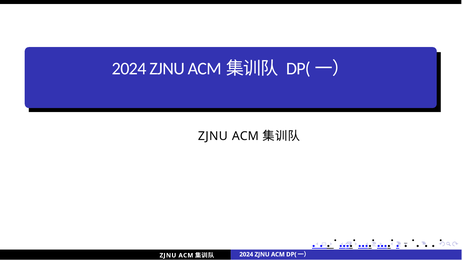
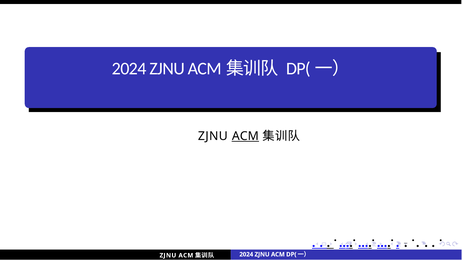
ACM underline: none -> present (245, 136)
